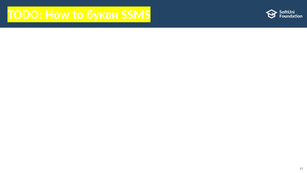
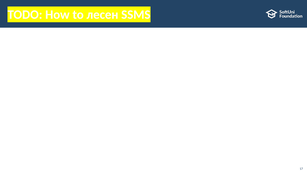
букви: букви -> лесен (102, 15)
